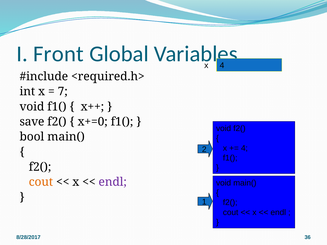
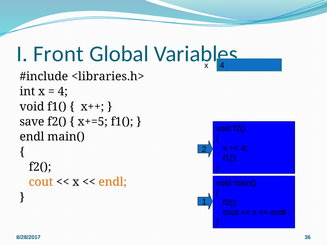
<required.h>: <required.h> -> <libraries.h> (108, 77)
7: 7 -> 4 (63, 92)
x+=0: x+=0 -> x+=5 (93, 122)
bool: bool -> endl (32, 137)
endl colour: purple -> orange (113, 182)
